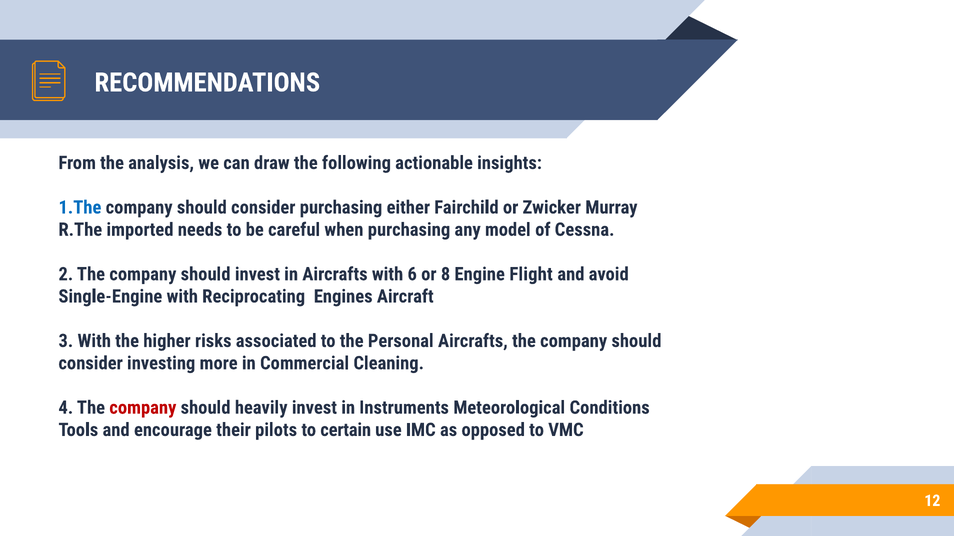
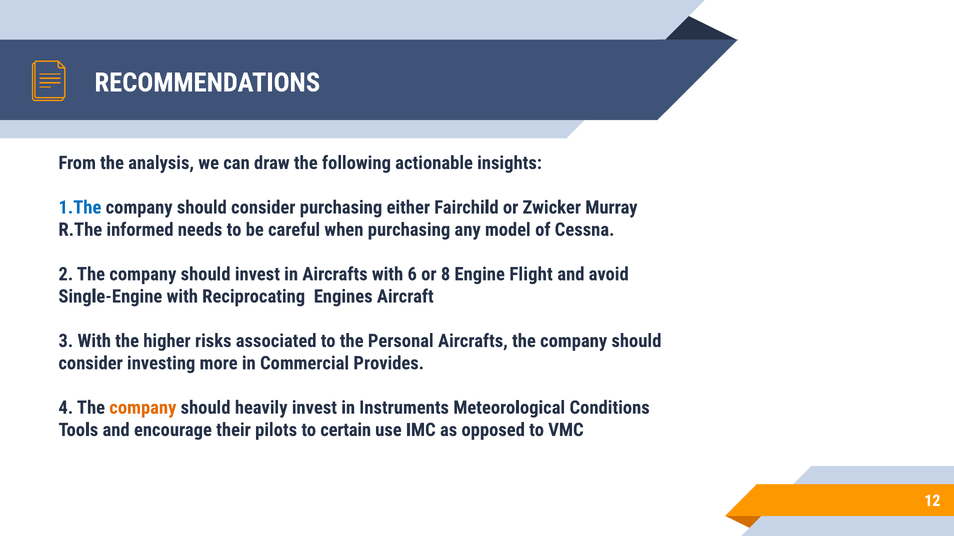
imported: imported -> informed (140, 230)
Cleaning: Cleaning -> Provides (389, 364)
company colour: red -> orange (143, 408)
